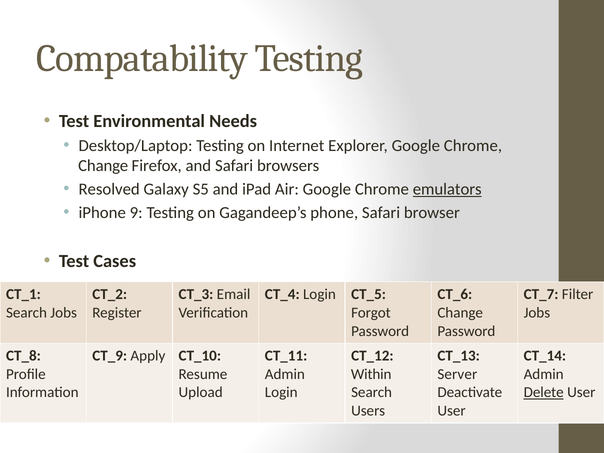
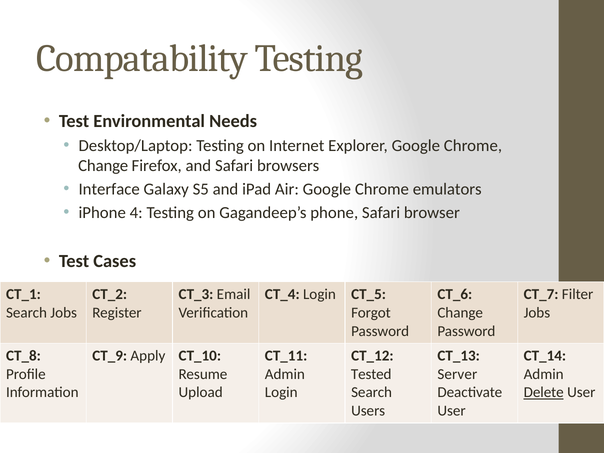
Resolved: Resolved -> Interface (109, 189)
emulators underline: present -> none (447, 189)
9: 9 -> 4 (136, 213)
Within: Within -> Tested (371, 374)
